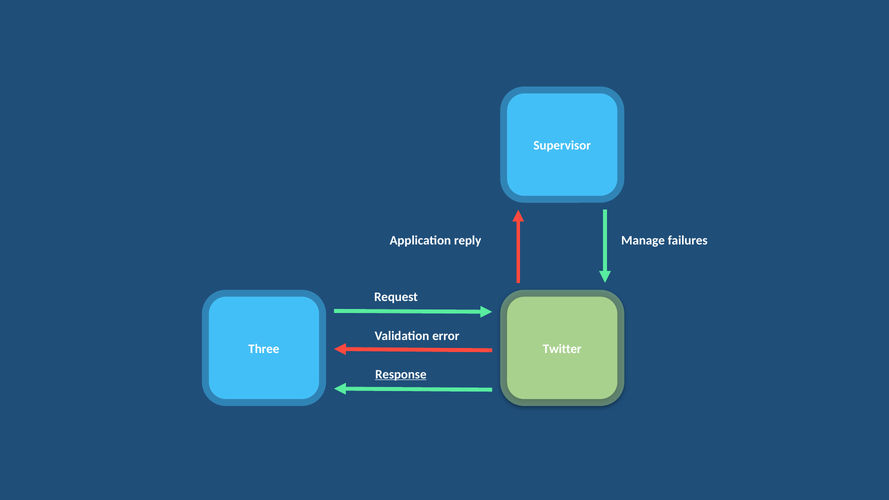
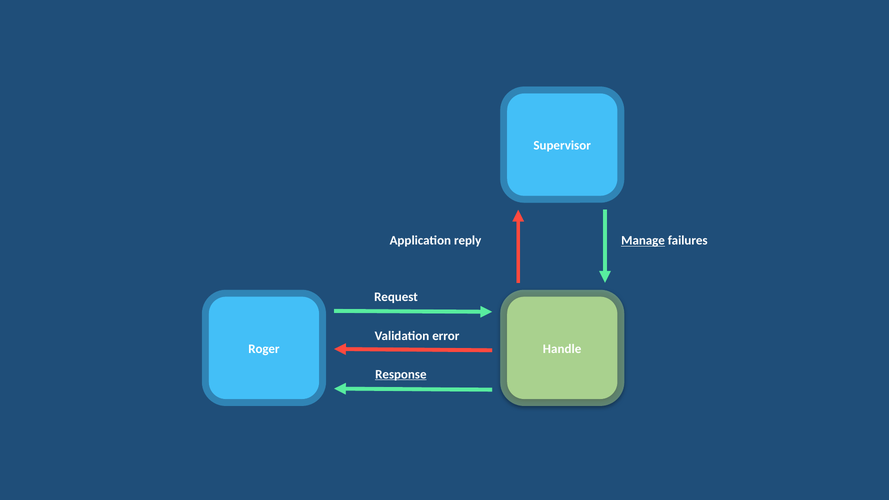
Manage underline: none -> present (643, 241)
Three: Three -> Roger (264, 349)
Twitter: Twitter -> Handle (562, 349)
